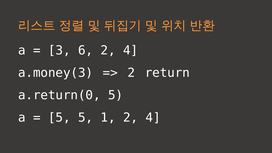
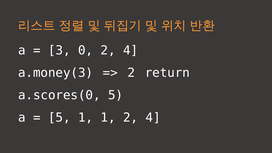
6: 6 -> 0 (86, 50)
a.return(0: a.return(0 -> a.scores(0 (59, 95)
5 5: 5 -> 1 (86, 118)
